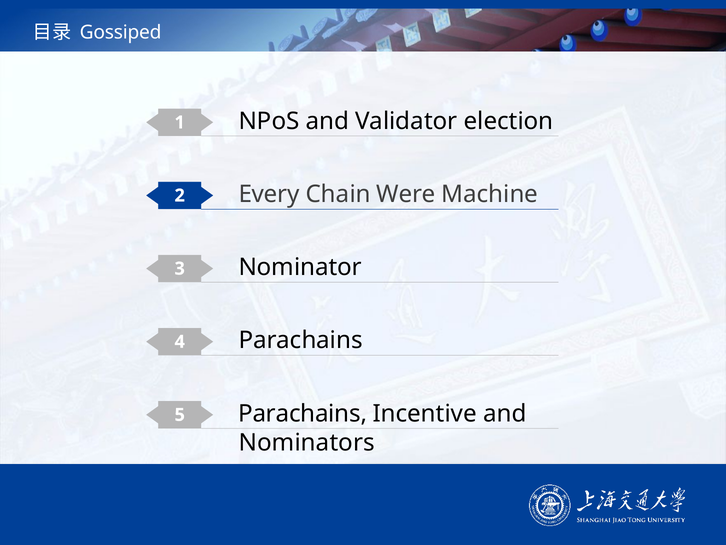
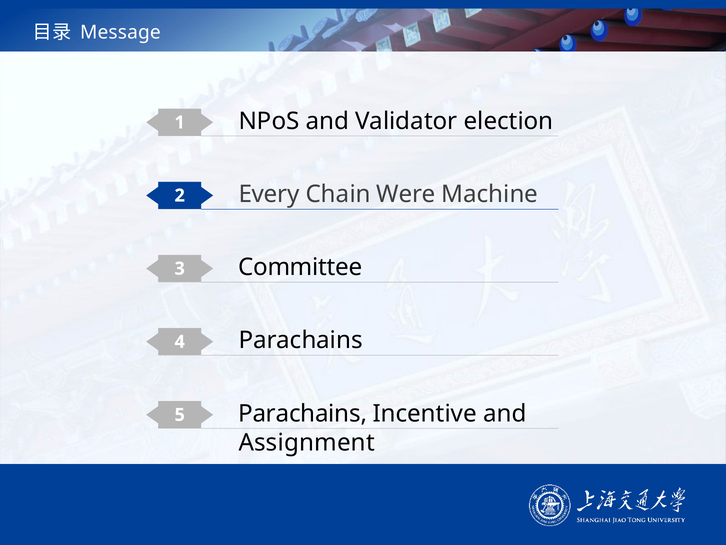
Gossiped: Gossiped -> Message (120, 32)
Nominator: Nominator -> Committee (300, 267)
Nominators: Nominators -> Assignment (307, 442)
